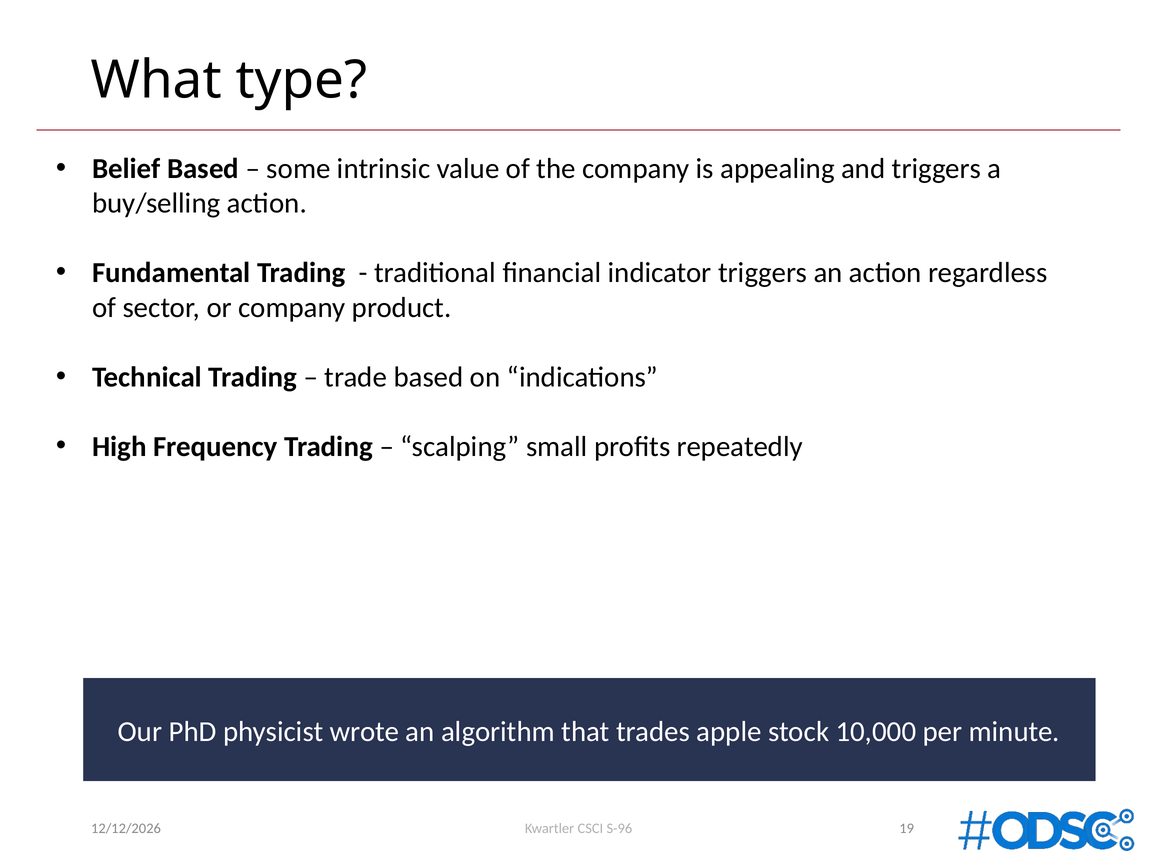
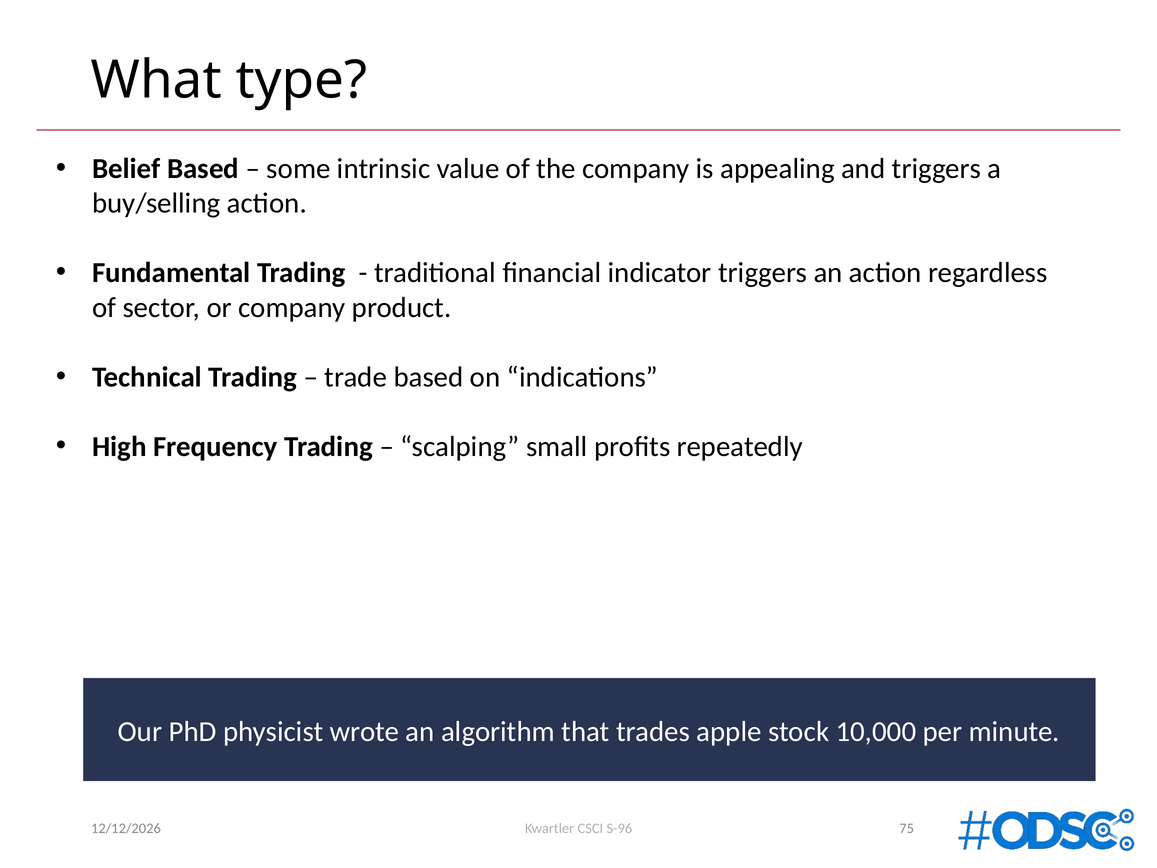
19: 19 -> 75 (907, 828)
